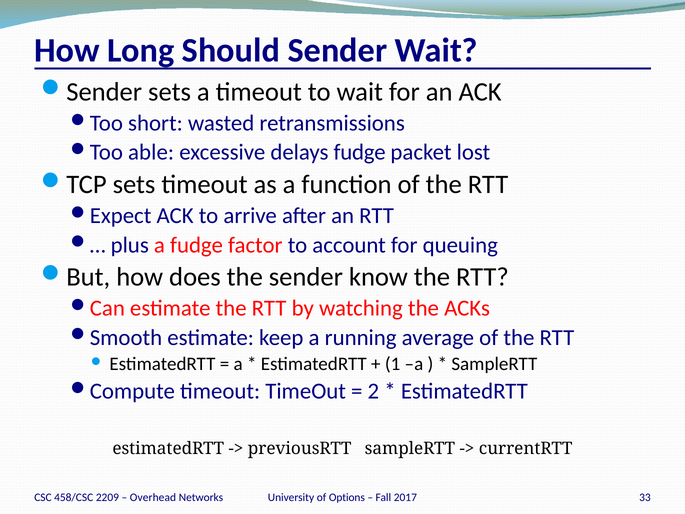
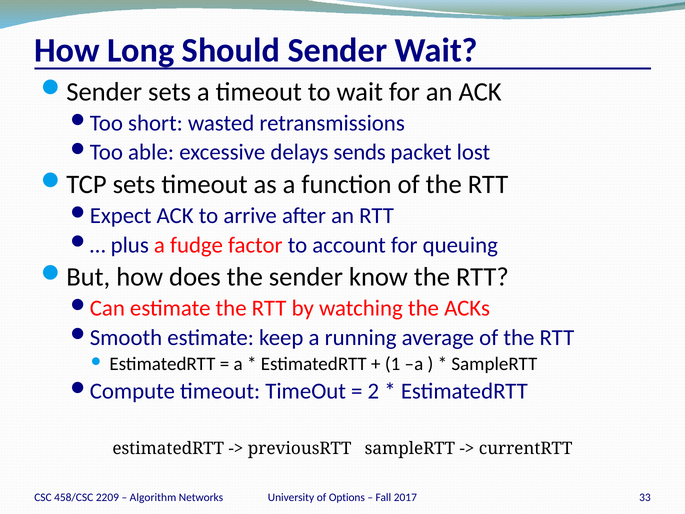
delays fudge: fudge -> sends (360, 152)
Overhead: Overhead -> Algorithm (153, 497)
